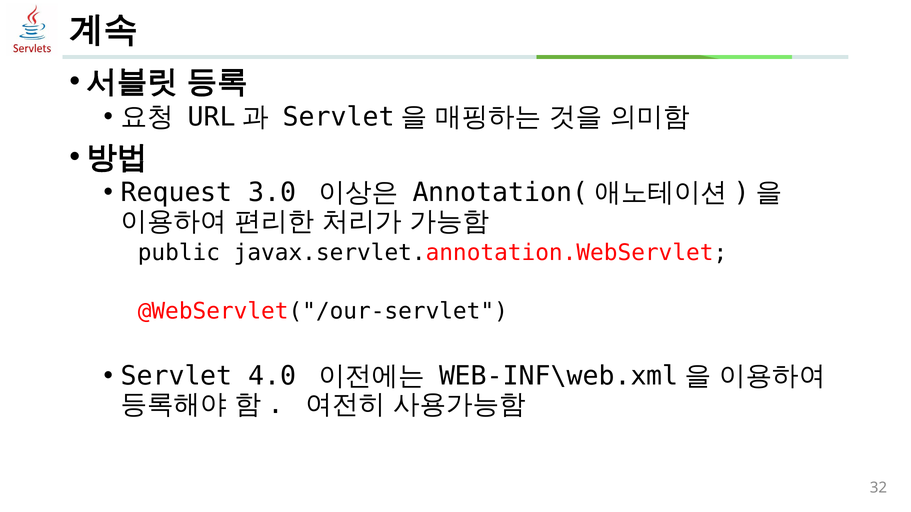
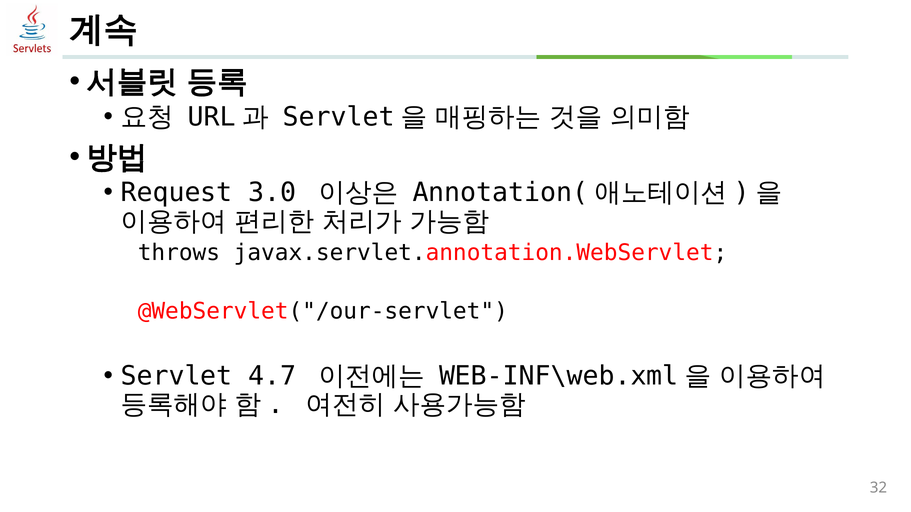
public: public -> throws (179, 253)
4.0: 4.0 -> 4.7 (272, 376)
